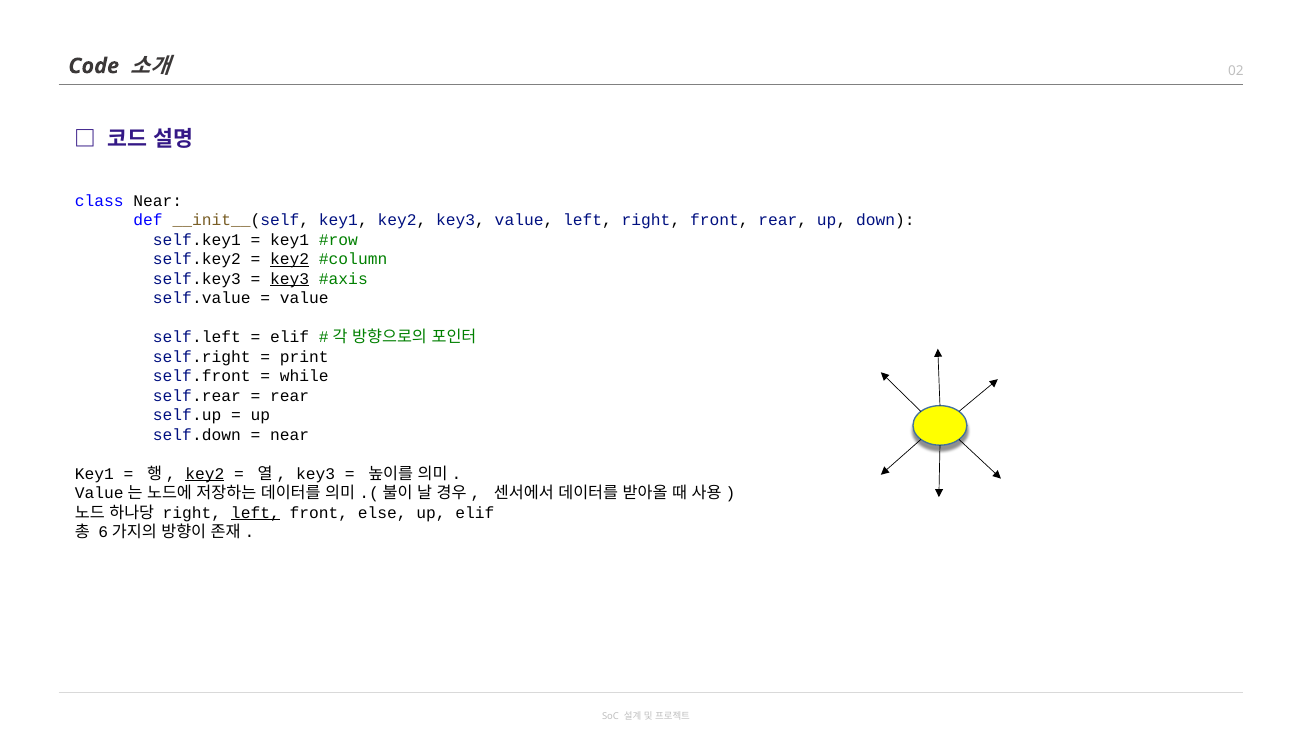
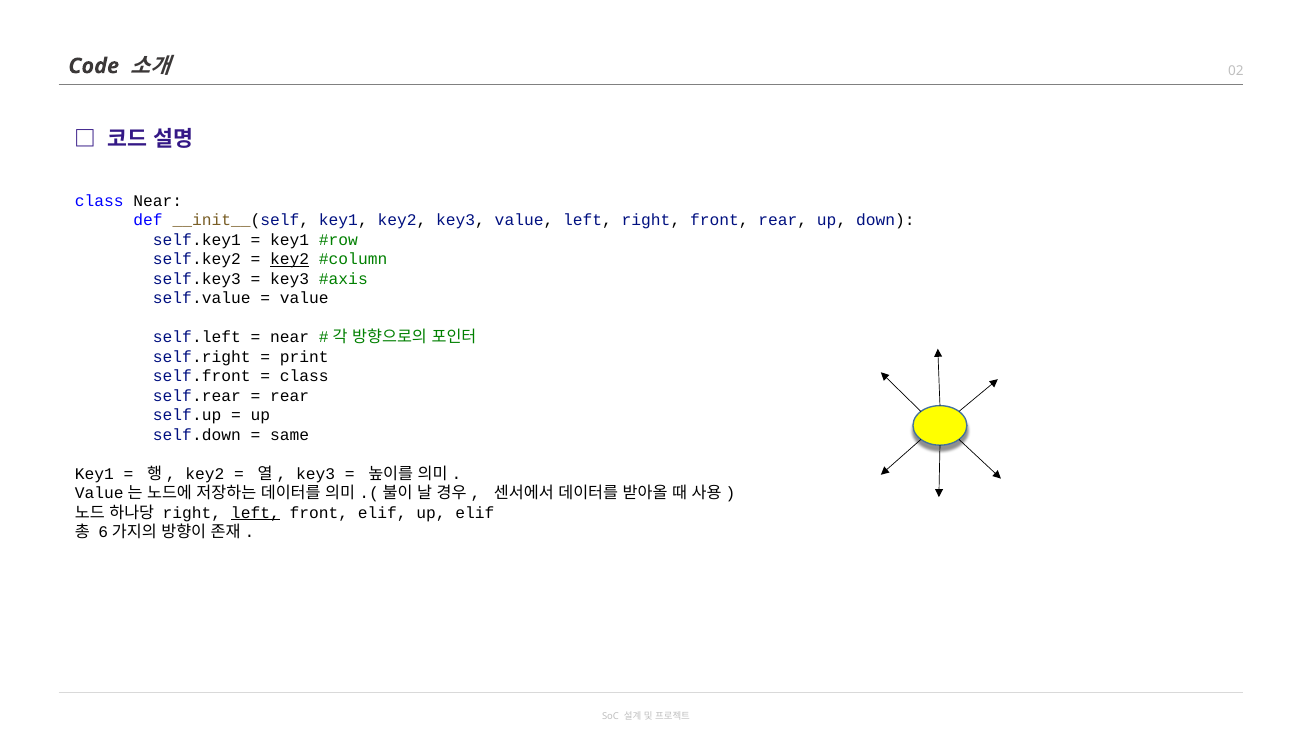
key3 underline: present -> none (290, 279)
elif: elif -> near (290, 337)
while: while -> class (304, 377)
near: near -> same (290, 435)
key2 underline: present -> none (205, 474)
front else: else -> elif (382, 513)
